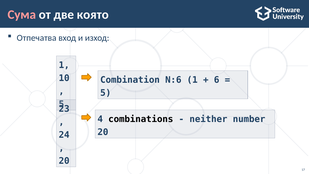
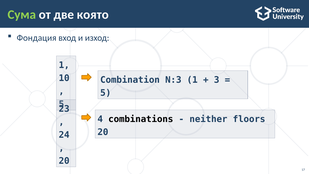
Сума colour: pink -> light green (22, 15)
Отпечатва: Отпечатва -> Фондация (37, 38)
N:6: N:6 -> N:3 (173, 80)
6: 6 -> 3 (217, 80)
number: number -> floors (249, 119)
